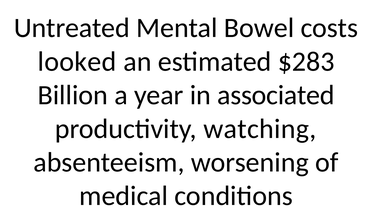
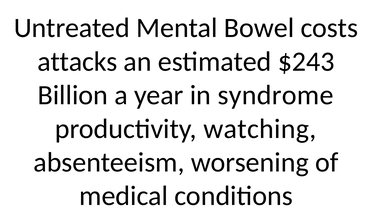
looked: looked -> attacks (77, 62)
$283: $283 -> $243 (306, 62)
associated: associated -> syndrome (276, 95)
